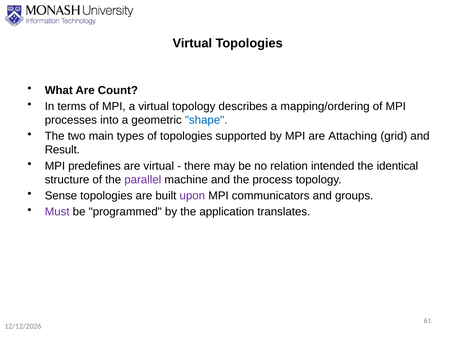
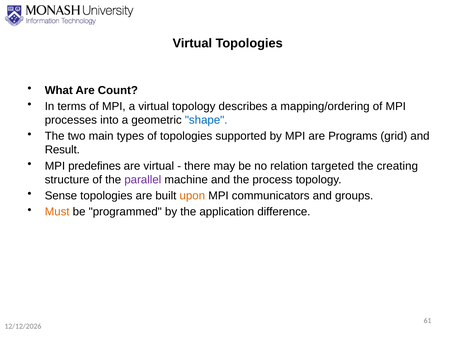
Attaching: Attaching -> Programs (353, 136)
intended: intended -> targeted (333, 166)
identical: identical -> creating (397, 166)
upon colour: purple -> orange (192, 196)
Must colour: purple -> orange (57, 212)
translates: translates -> difference (284, 212)
